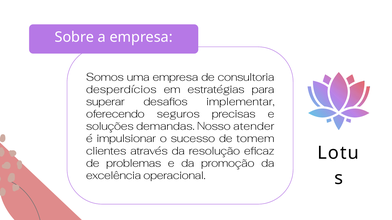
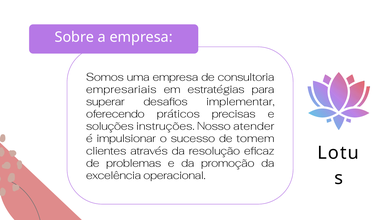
desperdícios: desperdícios -> empresariais (121, 90)
seguros: seguros -> práticos (178, 114)
demandas: demandas -> instruções (165, 127)
